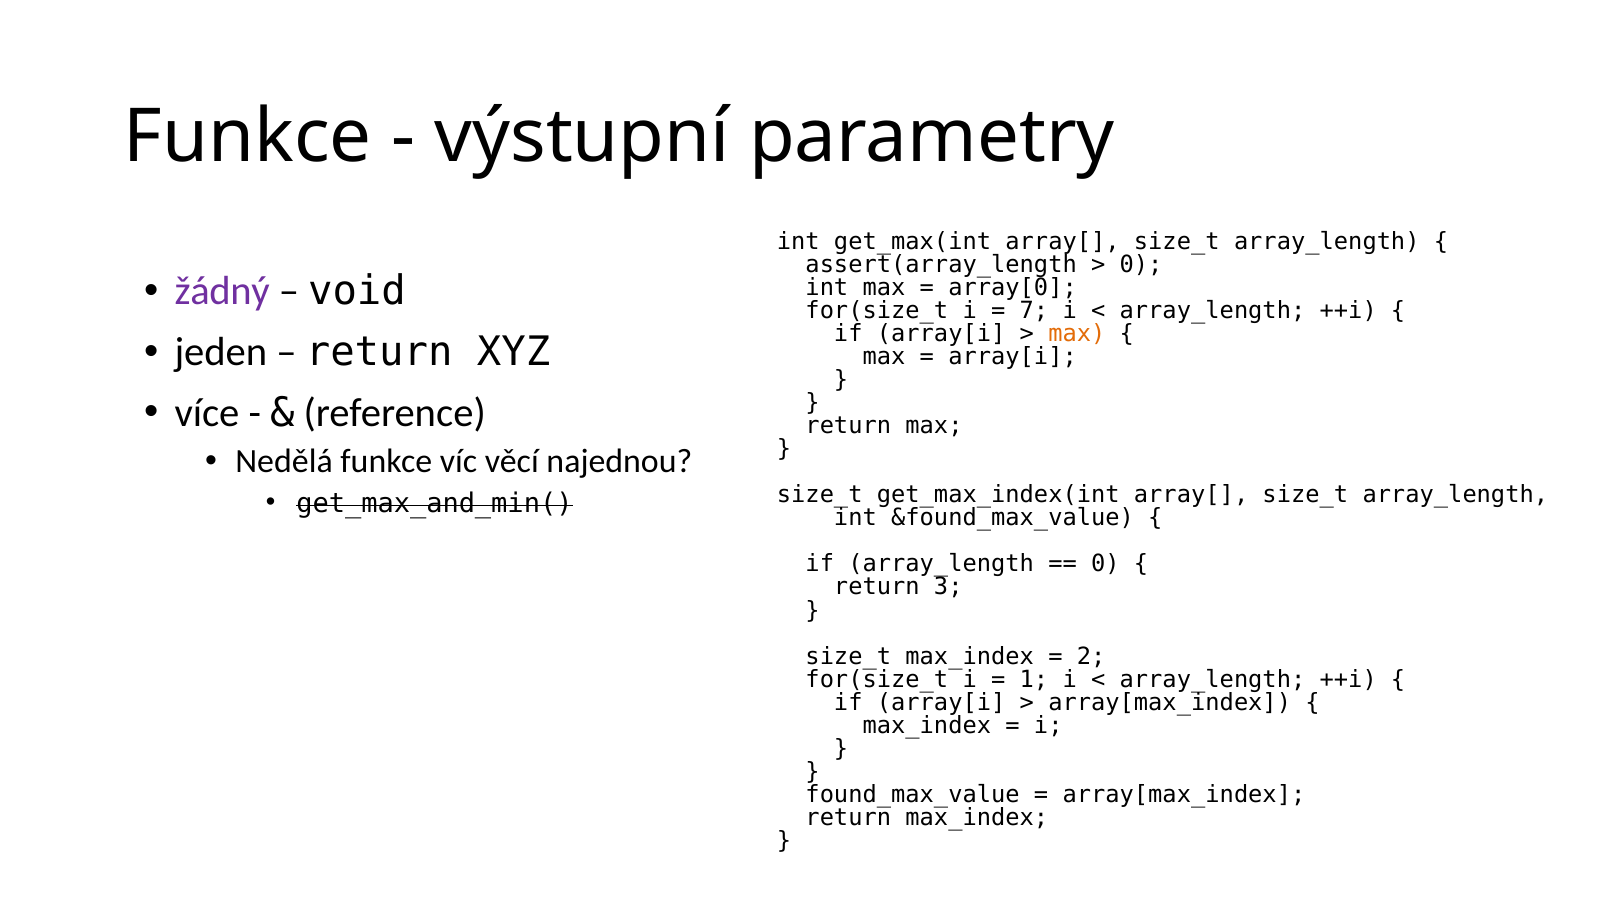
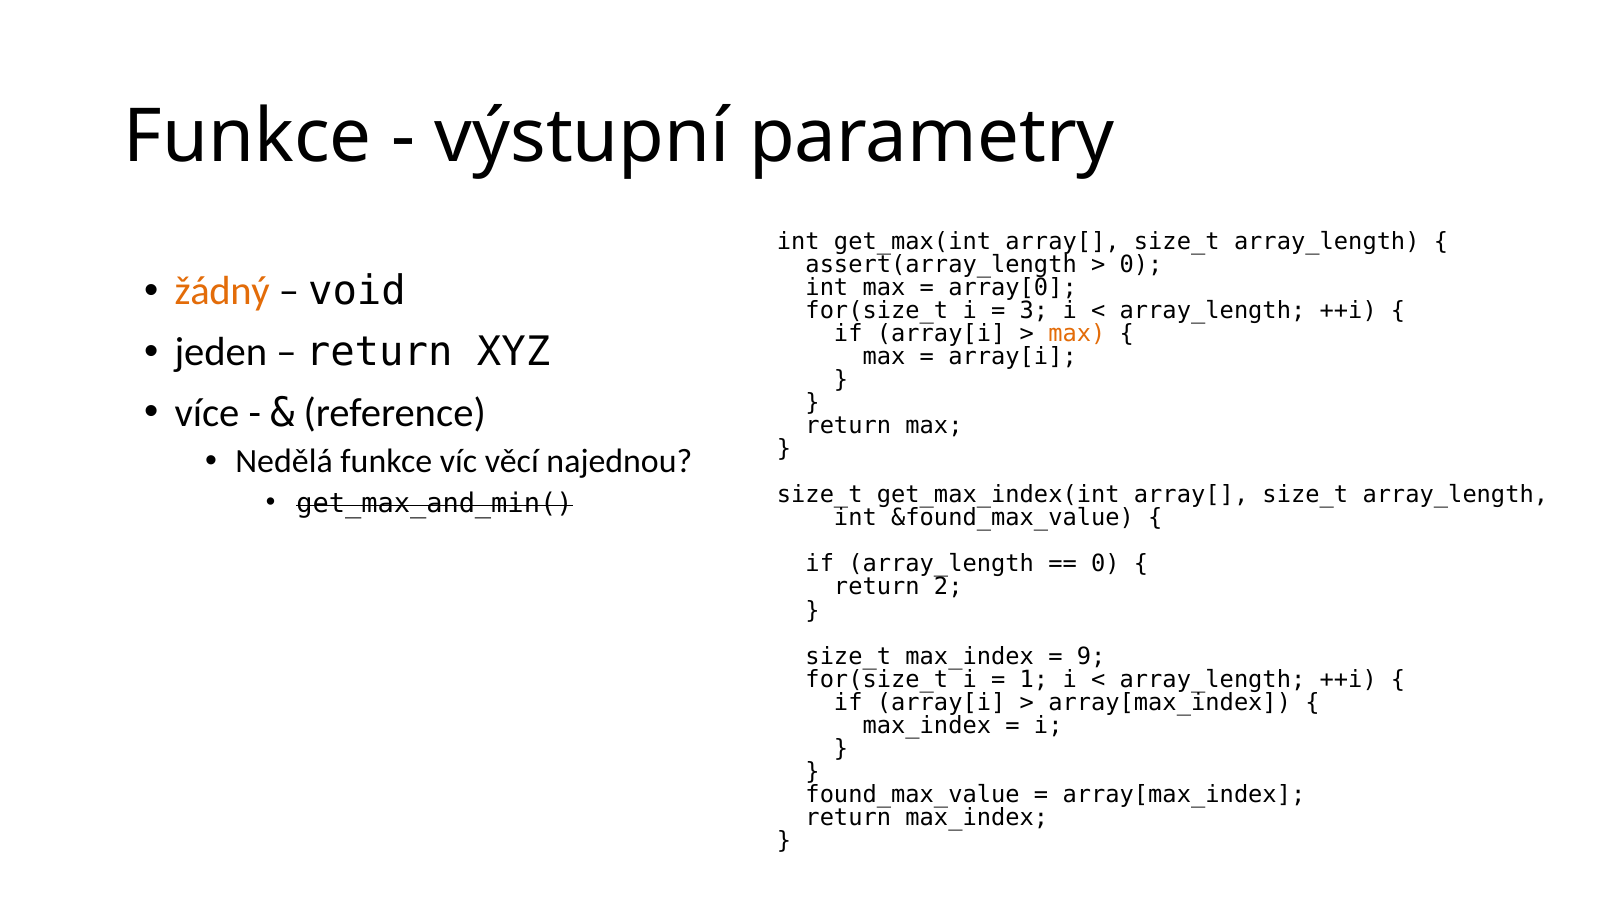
žádný colour: purple -> orange (222, 291)
7: 7 -> 3 (1034, 311)
3: 3 -> 2 (948, 587)
2: 2 -> 9 (1091, 656)
